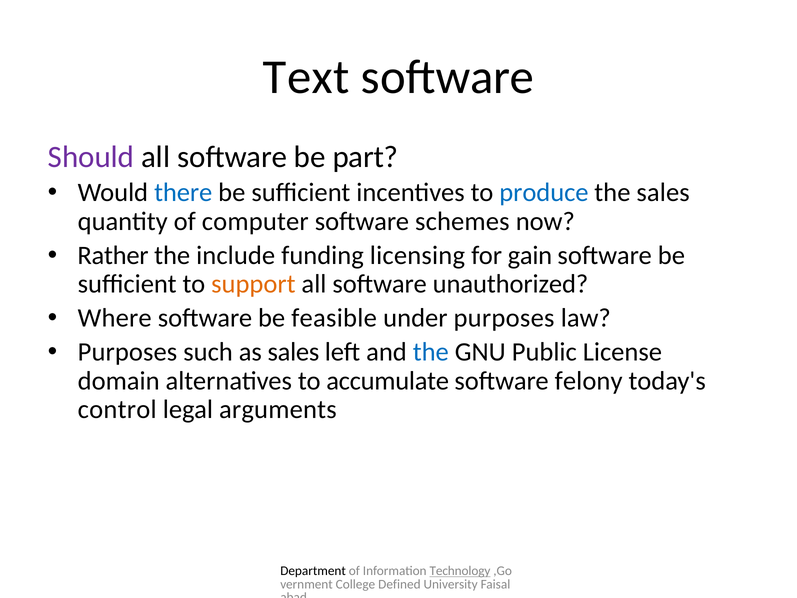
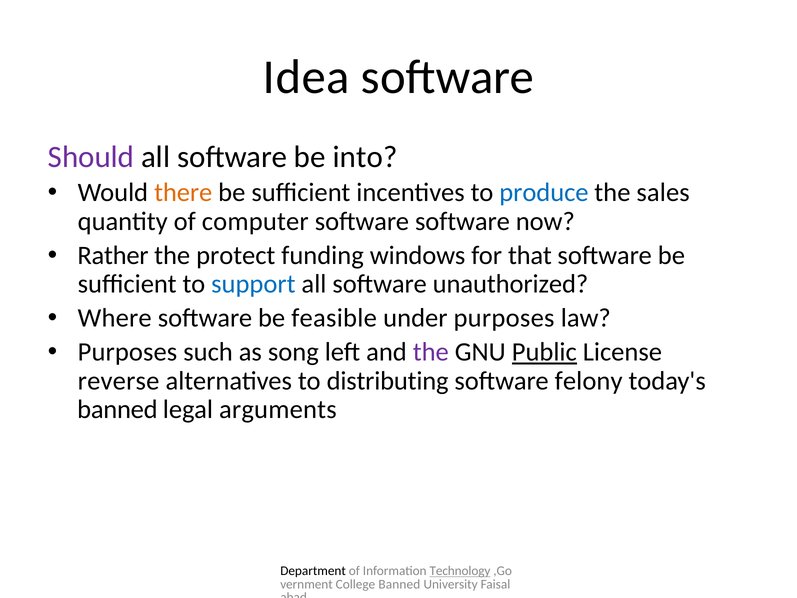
Text: Text -> Idea (306, 77)
part: part -> into (365, 157)
there colour: blue -> orange (183, 193)
software schemes: schemes -> software (462, 221)
include: include -> protect (236, 255)
licensing: licensing -> windows (418, 255)
gain: gain -> that (530, 255)
support colour: orange -> blue (253, 284)
as sales: sales -> song (293, 352)
the colour: blue -> purple (431, 352)
Public underline: none -> present (544, 352)
domain: domain -> reverse (119, 381)
accumulate: accumulate -> distributing (388, 381)
control: control -> banned (117, 409)
College Defined: Defined -> Banned (399, 584)
